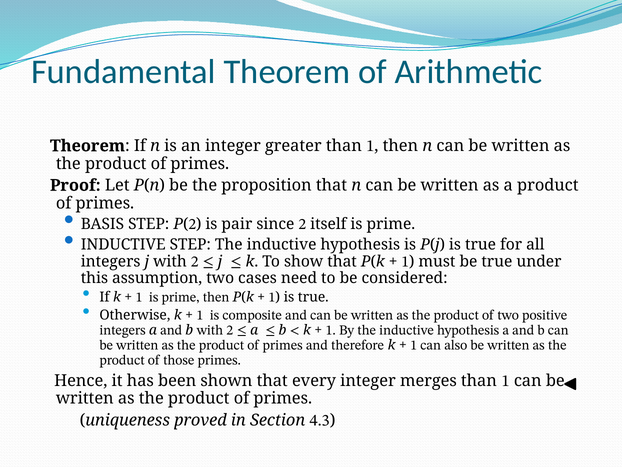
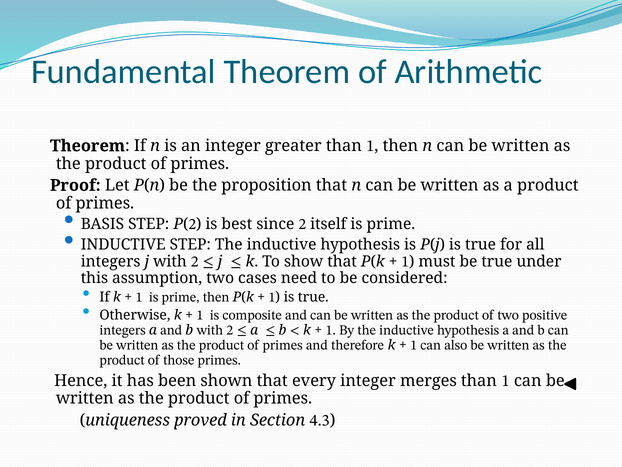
pair: pair -> best (237, 224)
